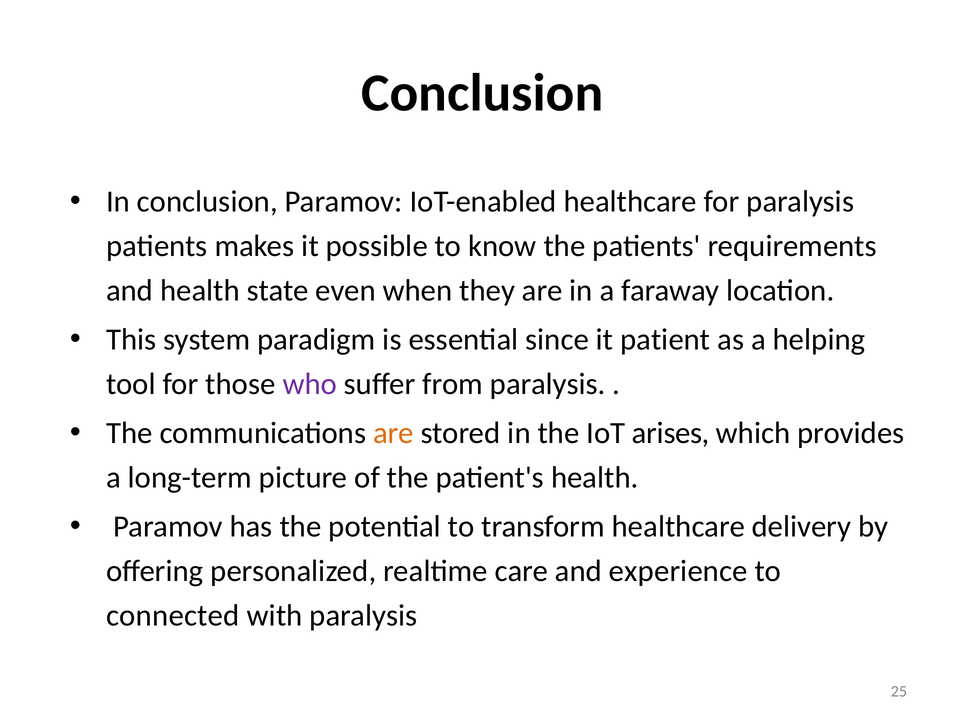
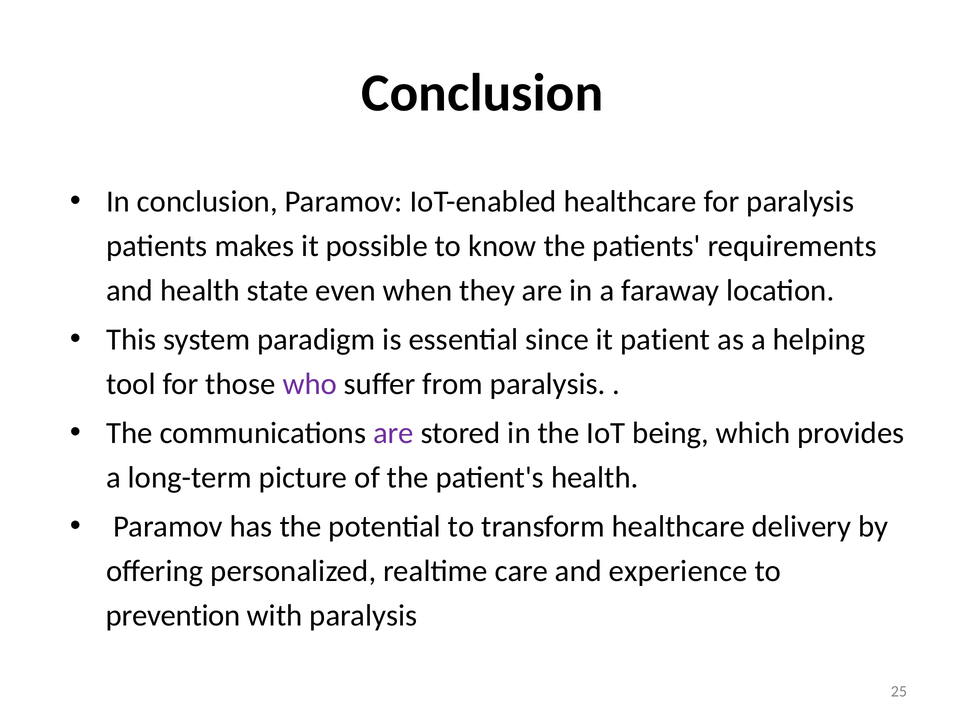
are colour: orange -> purple (394, 433)
arises: arises -> being (671, 433)
connected: connected -> prevention (173, 615)
